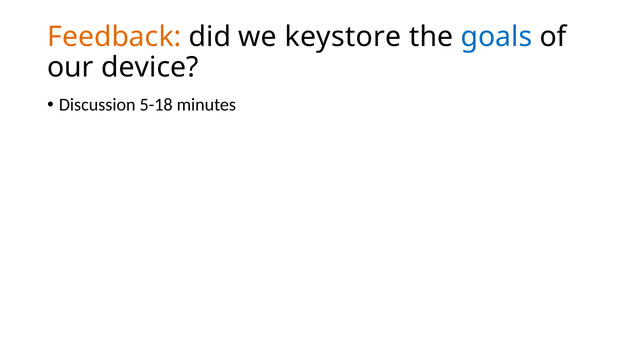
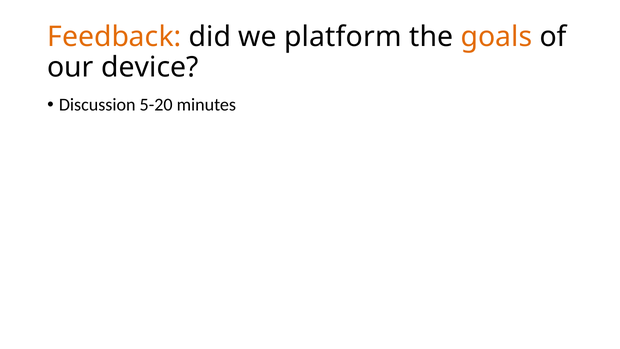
keystore: keystore -> platform (343, 37)
goals colour: blue -> orange (496, 37)
5-18: 5-18 -> 5-20 (156, 105)
